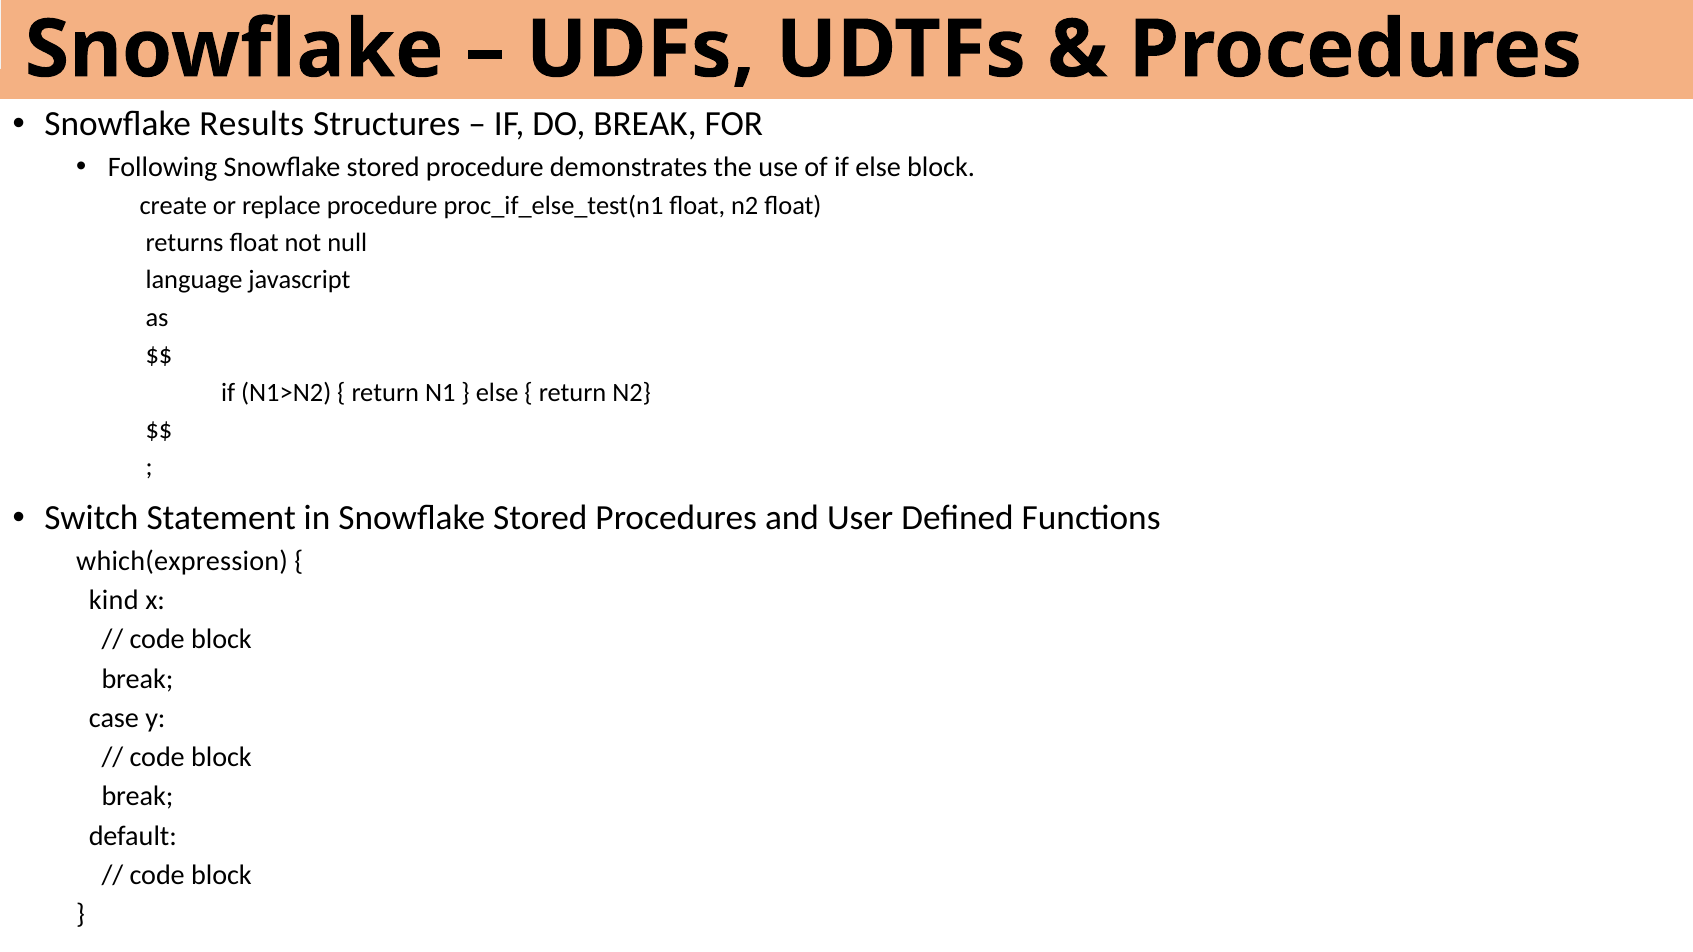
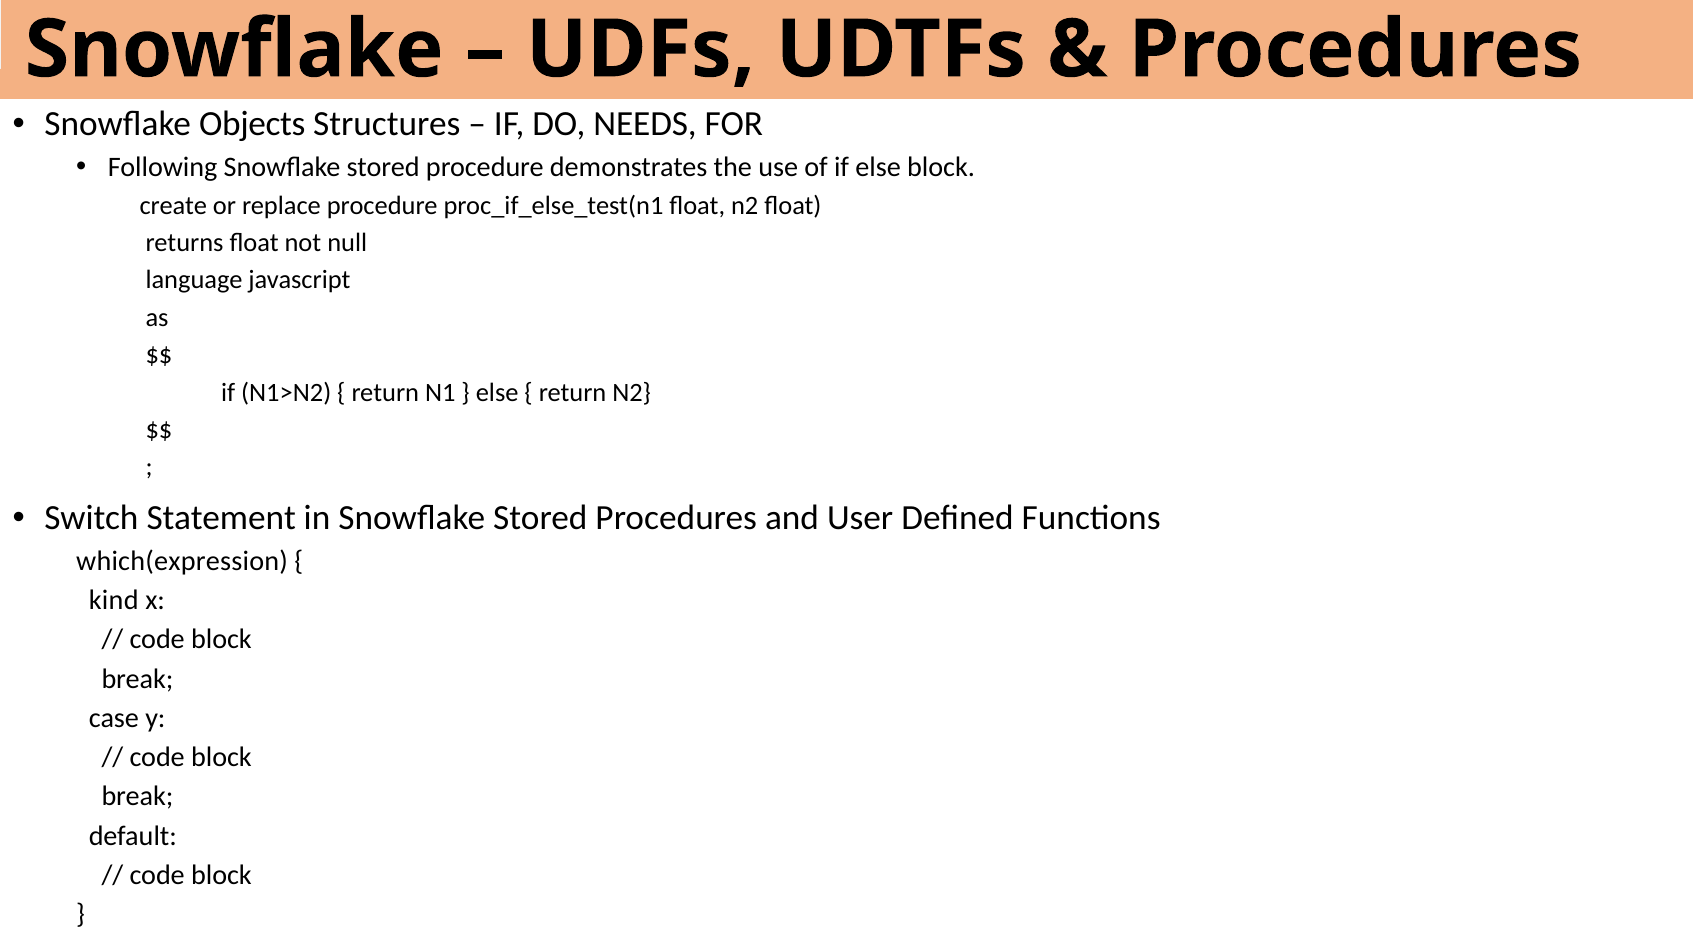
Results: Results -> Objects (252, 124)
DO BREAK: BREAK -> NEEDS (645, 124)
